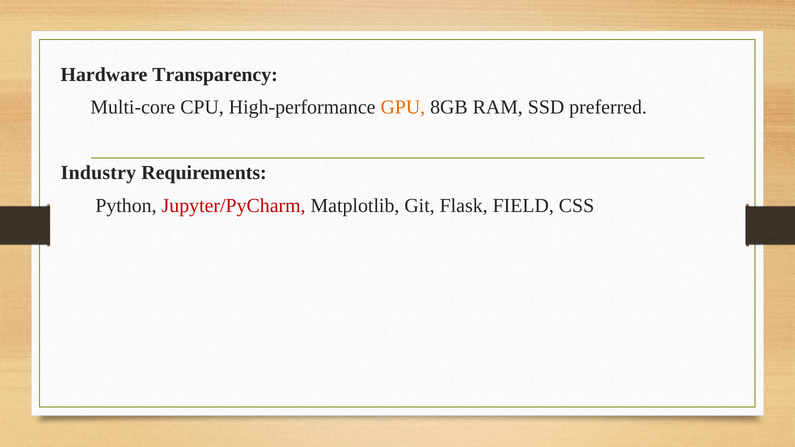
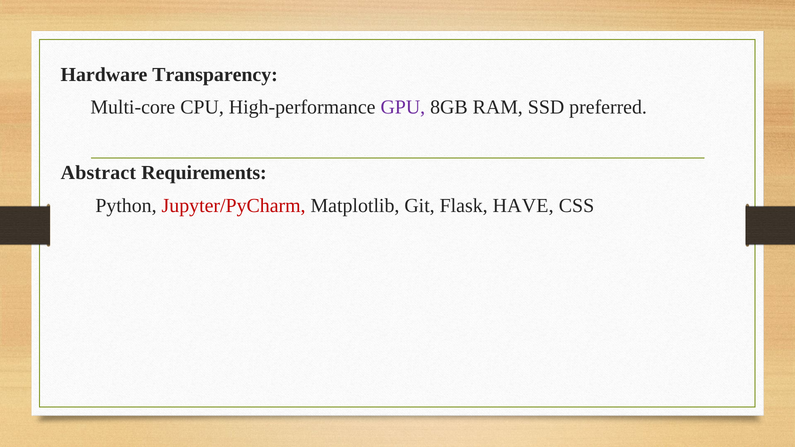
GPU colour: orange -> purple (403, 107)
Industry: Industry -> Abstract (98, 173)
FIELD: FIELD -> HAVE (523, 206)
